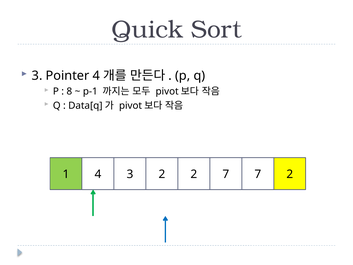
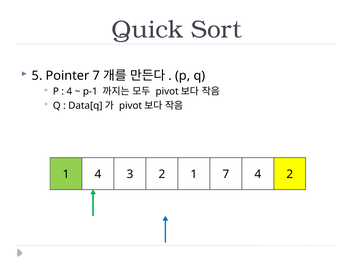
3: 3 -> 5 (37, 76)
Pointer 4: 4 -> 7 (96, 76)
8: 8 -> 4 (69, 91)
2 2: 2 -> 1 (194, 174)
7 7: 7 -> 4 (258, 174)
